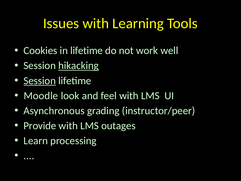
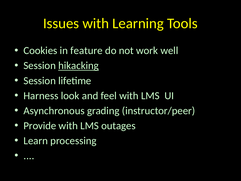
in lifetime: lifetime -> feature (86, 51)
Session underline: present -> none (40, 81)
Moodle: Moodle -> Harness (41, 96)
